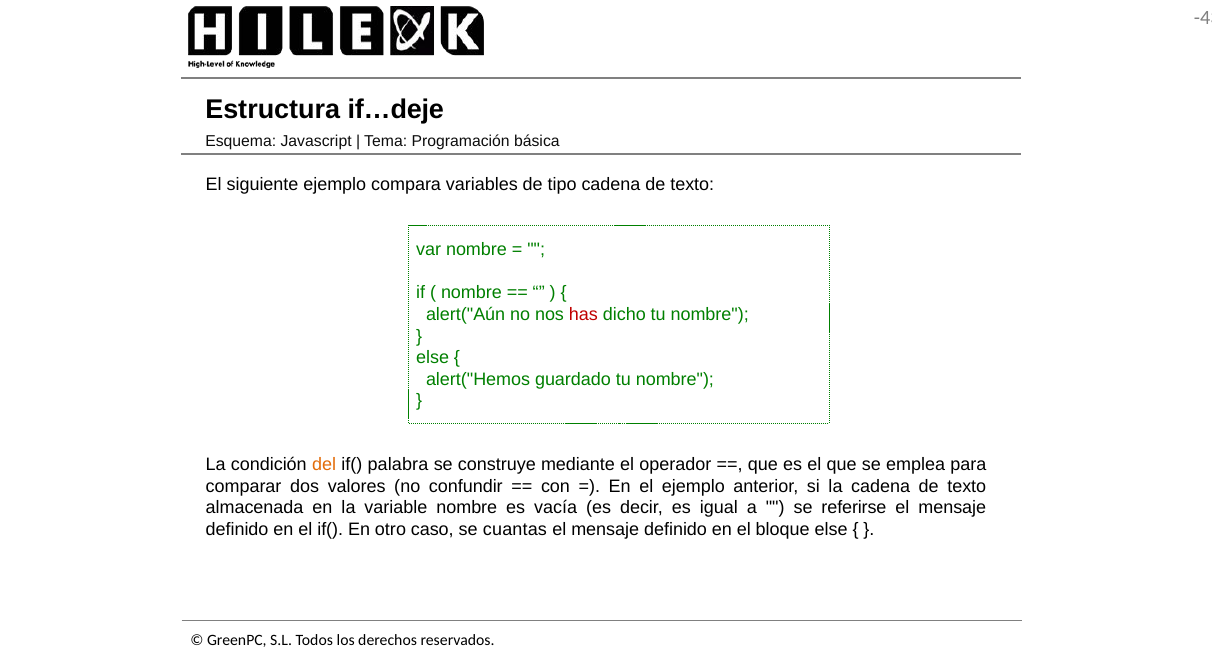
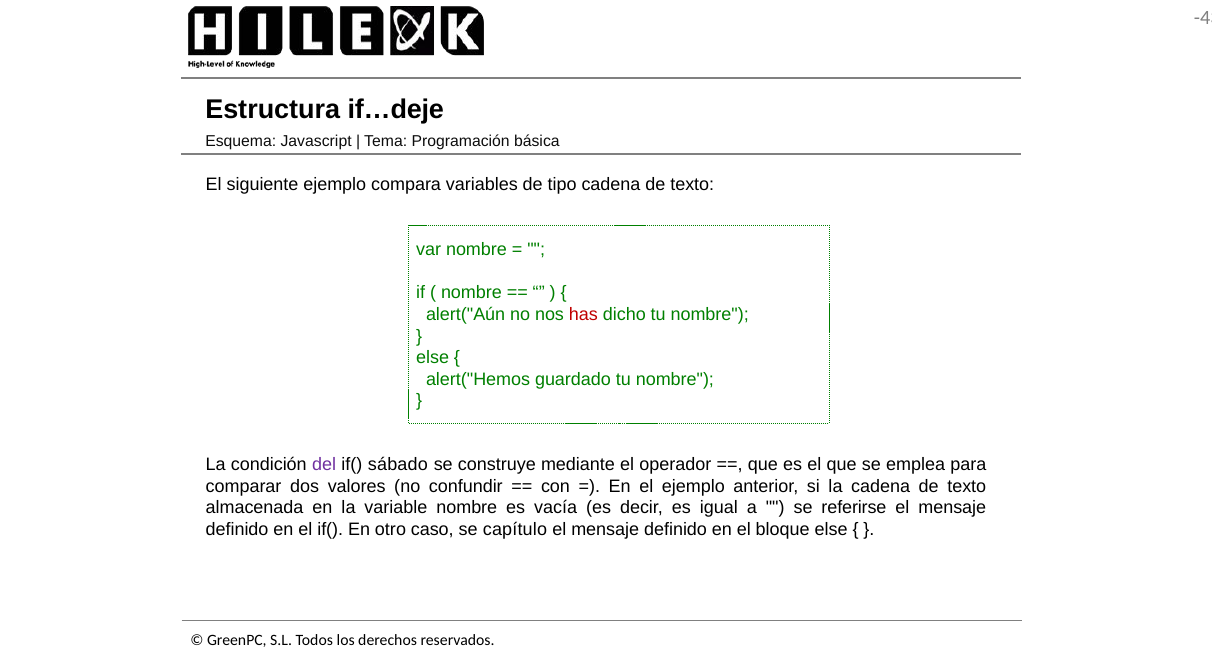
del colour: orange -> purple (324, 464)
palabra: palabra -> sábado (398, 464)
cuantas: cuantas -> capítulo (515, 529)
